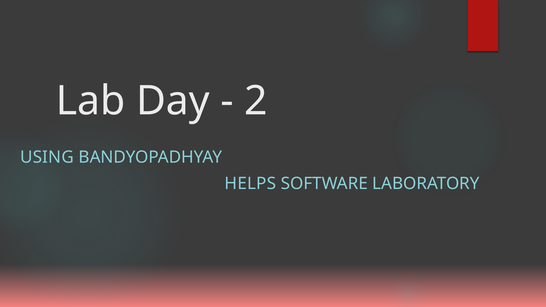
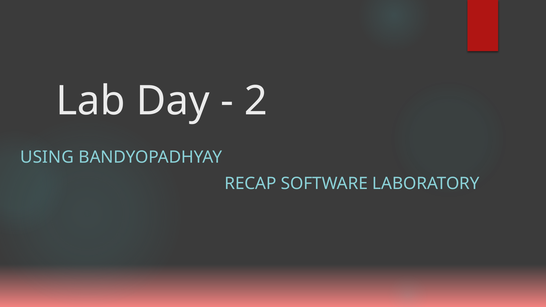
HELPS: HELPS -> RECAP (250, 183)
